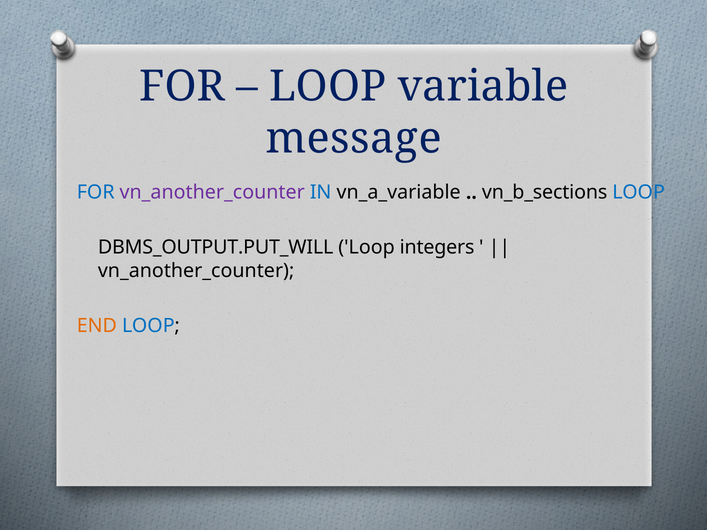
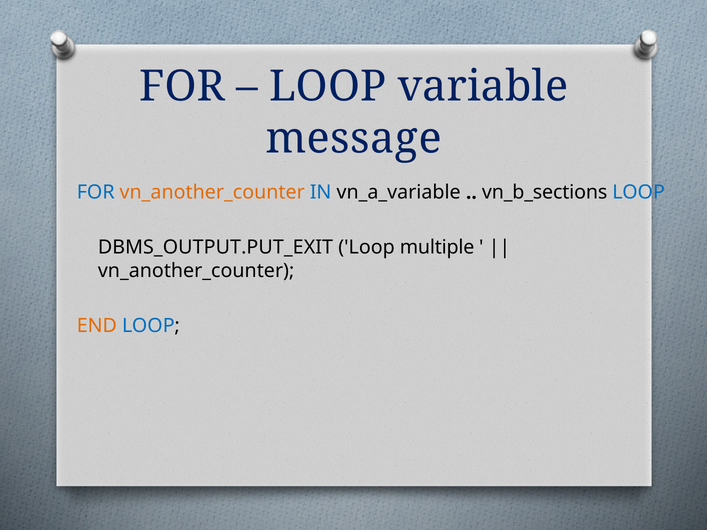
vn_another_counter colour: purple -> orange (212, 192)
DBMS_OUTPUT.PUT_WILL: DBMS_OUTPUT.PUT_WILL -> DBMS_OUTPUT.PUT_EXIT (215, 247)
integers: integers -> multiple (437, 247)
